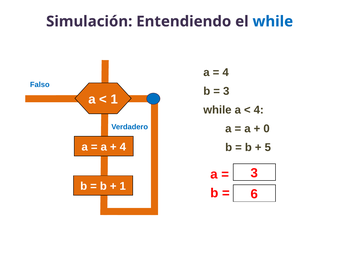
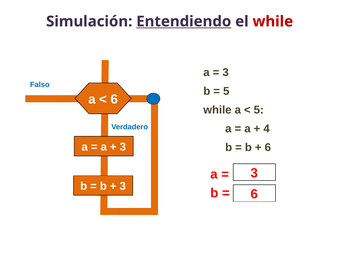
Entendiendo underline: none -> present (184, 21)
while colour: blue -> red (273, 21)
4: 4 -> 3 (226, 73)
3: 3 -> 5 (226, 91)
1: 1 -> 6 (114, 99)
4: 4 -> 5 (259, 110)
0: 0 -> 4 (267, 129)
4: 4 -> 3 (123, 147)
5: 5 -> 6 (268, 148)
1: 1 -> 3 (123, 187)
